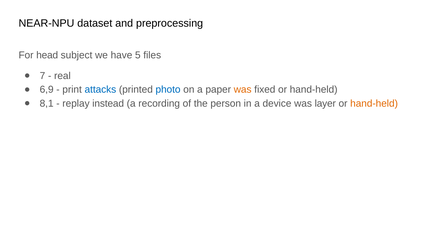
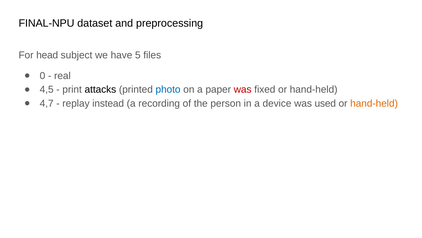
NEAR-NPU: NEAR-NPU -> FINAL-NPU (47, 23)
7: 7 -> 0 (42, 76)
6,9: 6,9 -> 4,5 (47, 89)
attacks colour: blue -> black (100, 89)
was colour: orange -> red (243, 89)
8,1: 8,1 -> 4,7 (47, 103)
layer: layer -> used (325, 103)
